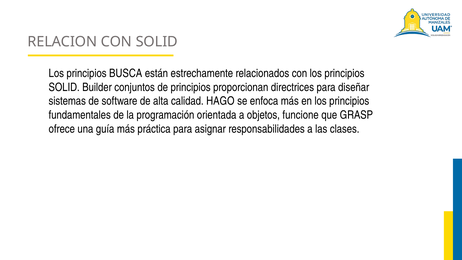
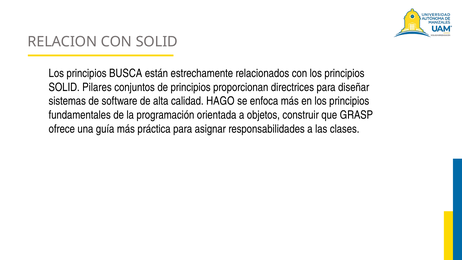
Builder: Builder -> Pilares (97, 87)
funcione: funcione -> construir (301, 115)
